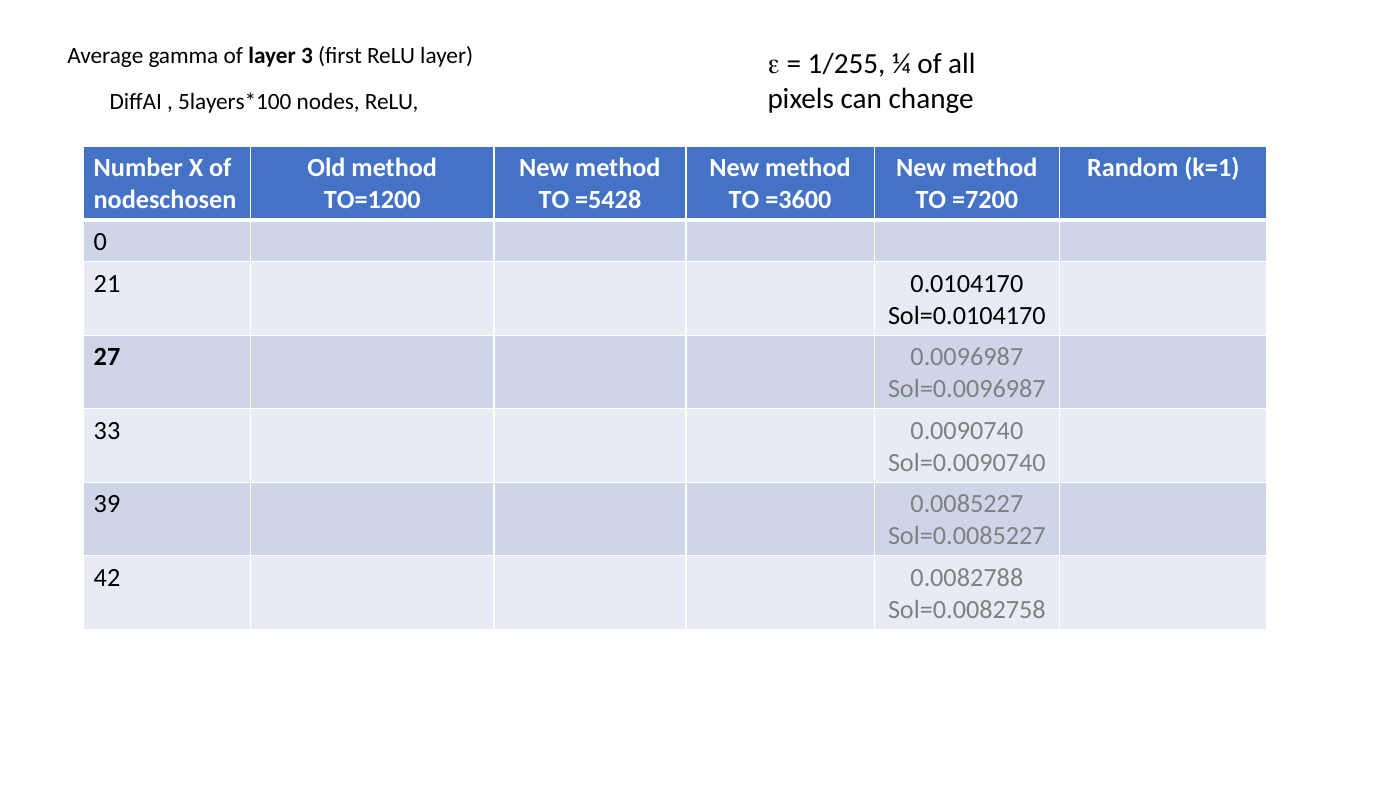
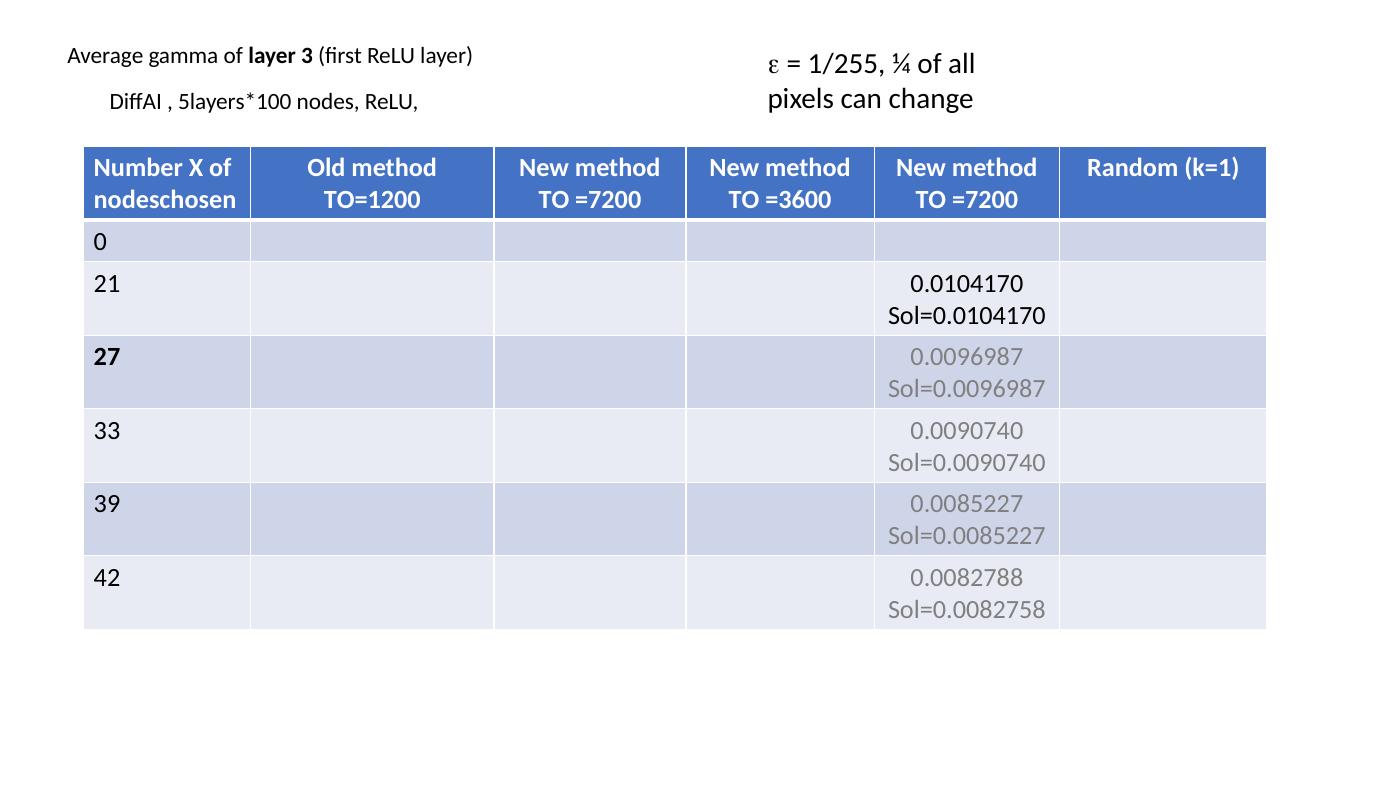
=5428: =5428 -> =7200 (608, 200)
